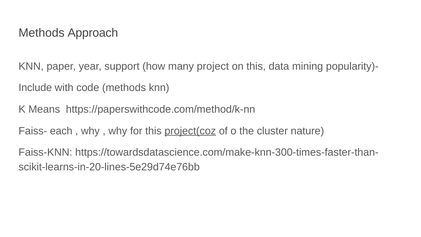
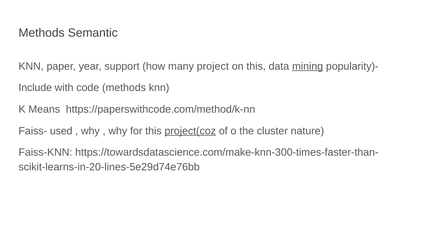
Approach: Approach -> Semantic (93, 33)
mining underline: none -> present (308, 66)
each: each -> used (61, 131)
